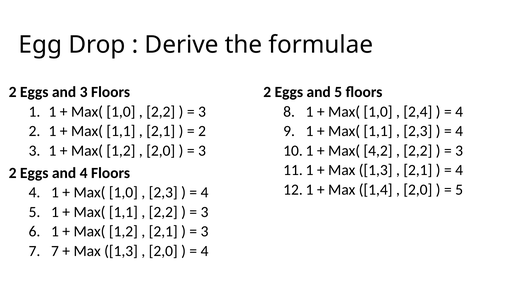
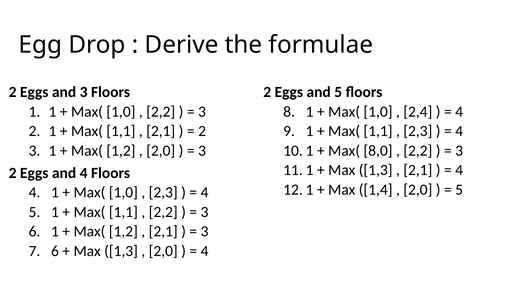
4,2: 4,2 -> 8,0 (378, 150)
7: 7 -> 6 (55, 251)
